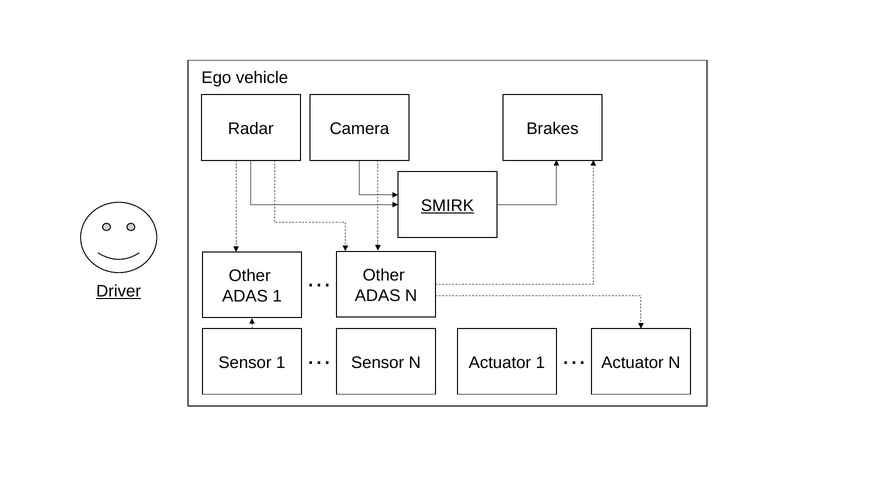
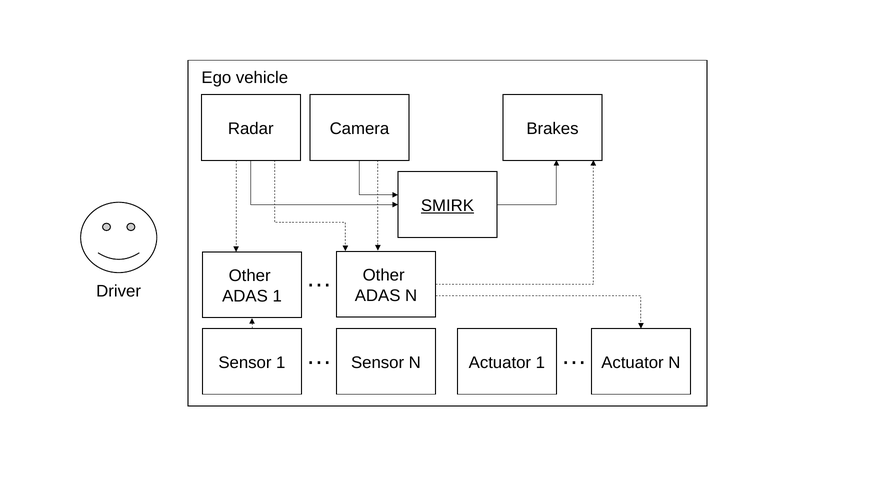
Driver underline: present -> none (119, 291)
